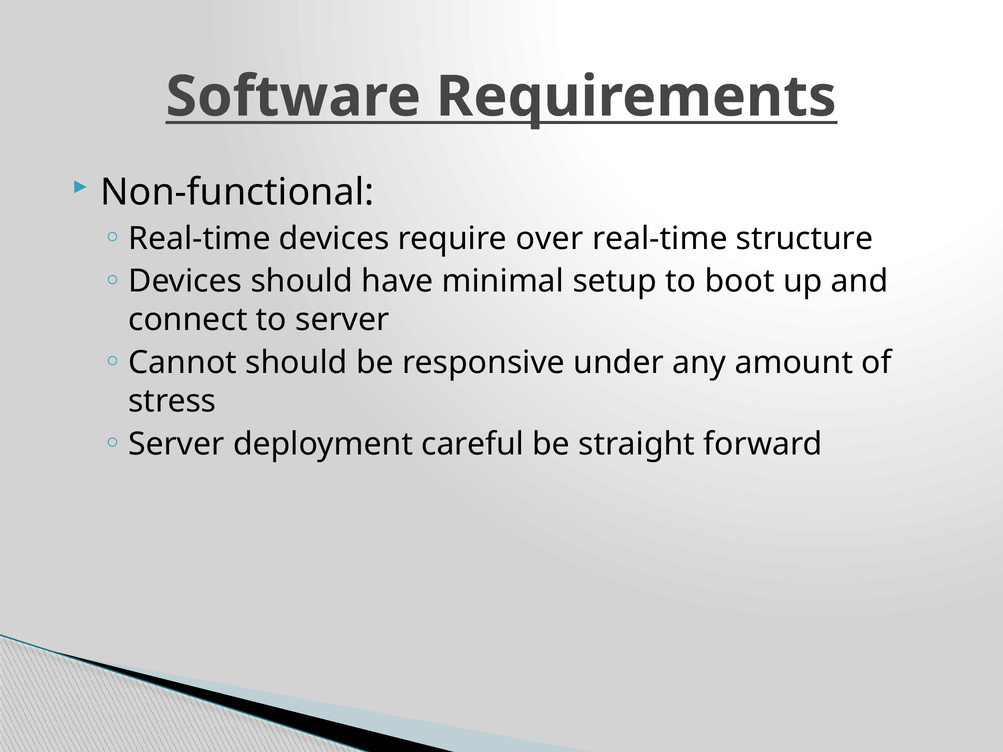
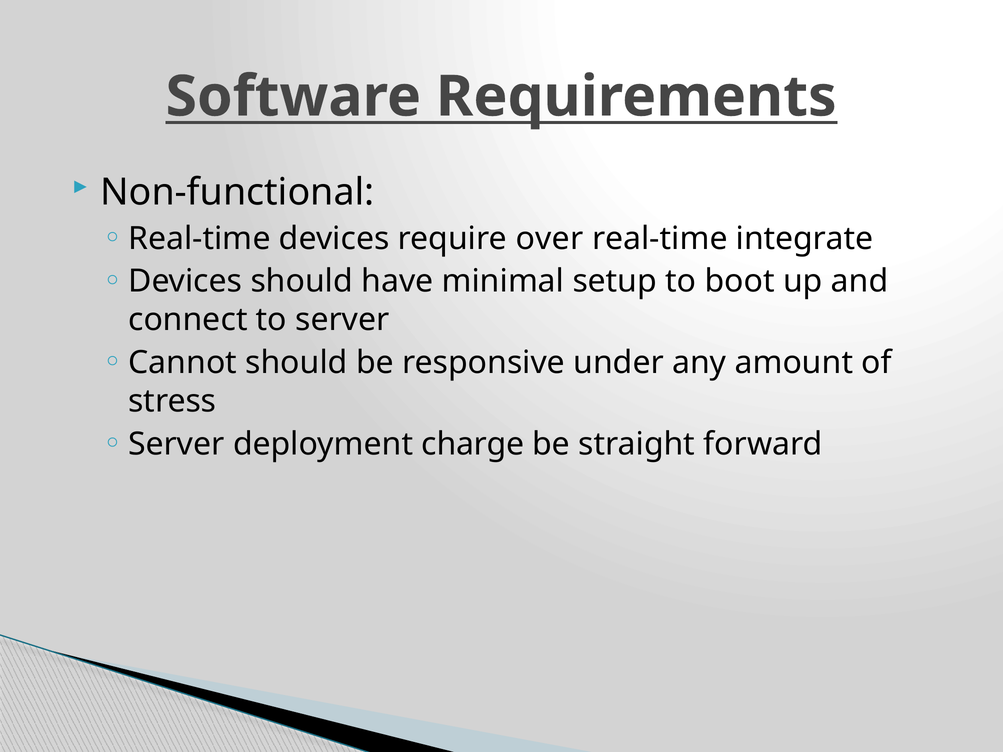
structure: structure -> integrate (805, 239)
careful: careful -> charge (473, 444)
